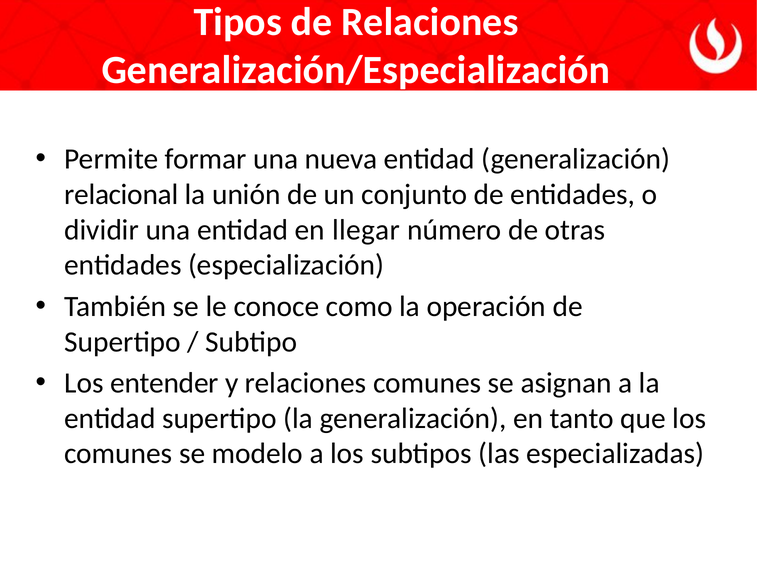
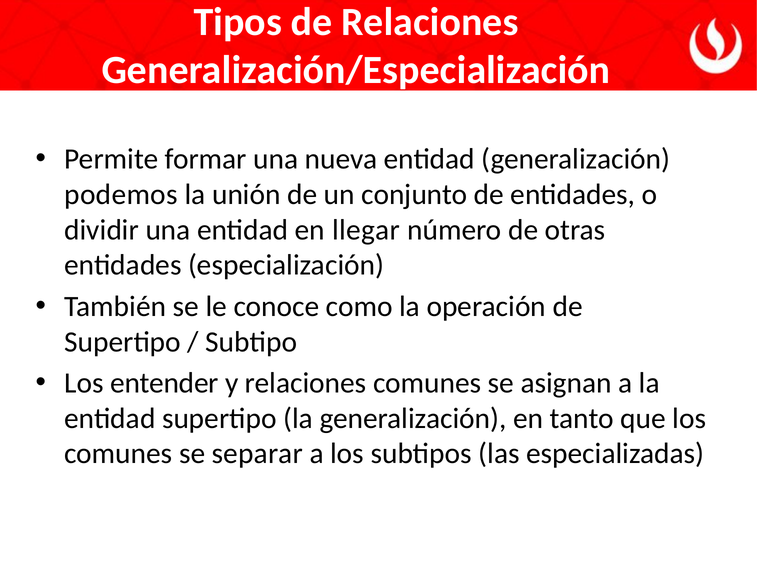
relacional: relacional -> podemos (121, 194)
modelo: modelo -> separar (257, 454)
